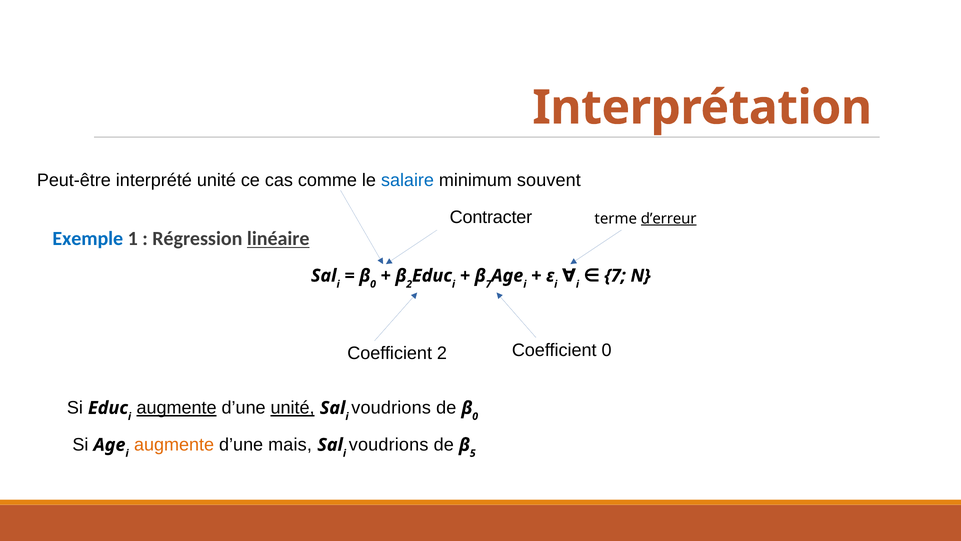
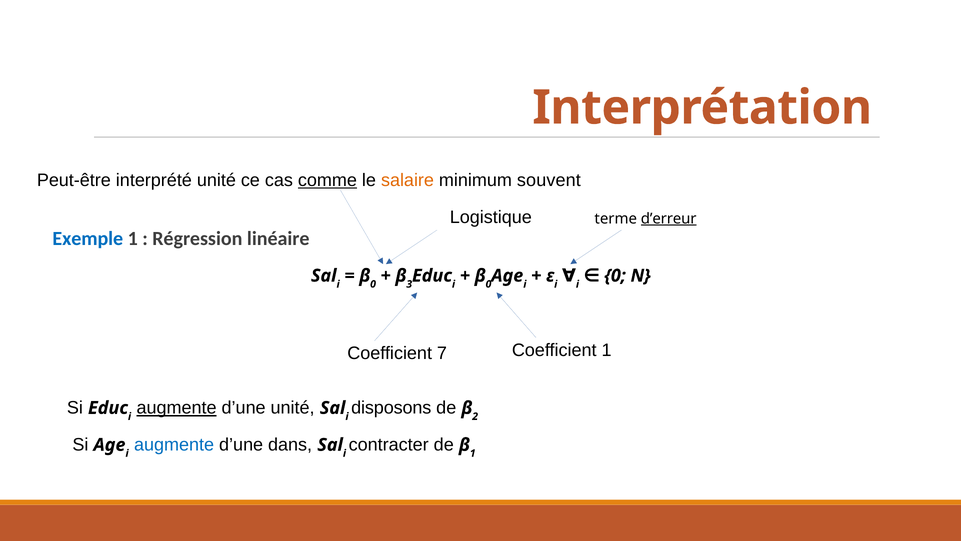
comme underline: none -> present (327, 180)
salaire colour: blue -> orange (408, 180)
Contracter: Contracter -> Logistique (491, 217)
linéaire underline: present -> none (278, 239)
7: 7 -> 0 (618, 275)
2: 2 -> 3 (409, 284)
7: 7 -> 0 (488, 284)
Coefficient 2: 2 -> 7 (442, 353)
Coefficient 0: 0 -> 1 (607, 350)
unité underline: present -> none (293, 408)
voudrions: voudrions -> disposons (391, 408)
0: 0 -> 2 (475, 416)
augmente colour: orange -> blue (174, 445)
mais: mais -> dans (290, 445)
voudrions: voudrions -> contracter (389, 445)
5: 5 -> 1 (473, 453)
